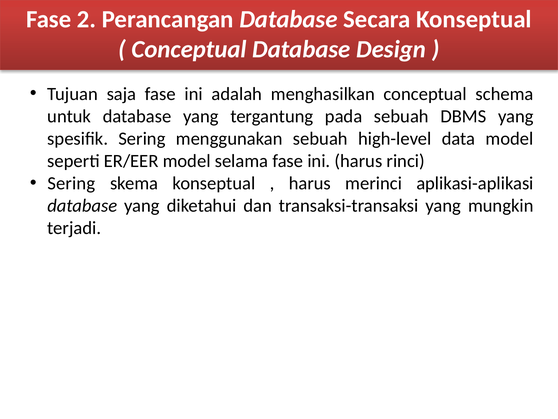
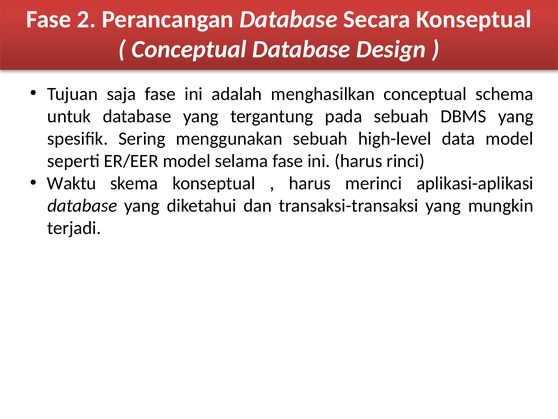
Sering: Sering -> Waktu (72, 183)
